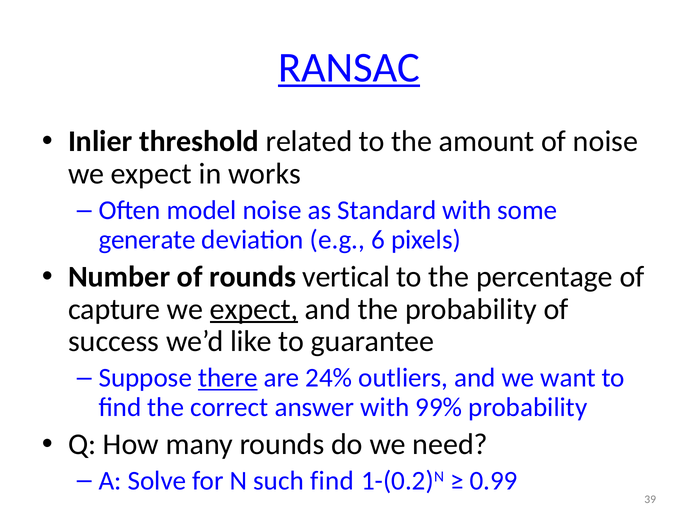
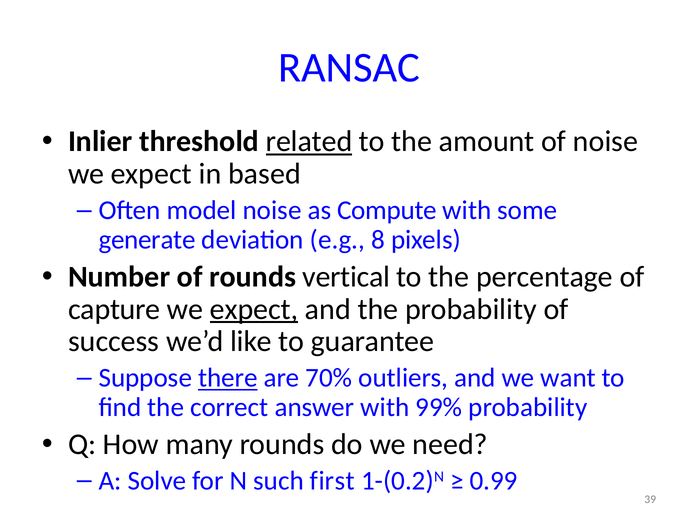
RANSAC underline: present -> none (349, 68)
related underline: none -> present (309, 142)
works: works -> based (265, 174)
Standard: Standard -> Compute (387, 211)
6: 6 -> 8 (378, 240)
24%: 24% -> 70% (329, 378)
such find: find -> first (332, 481)
